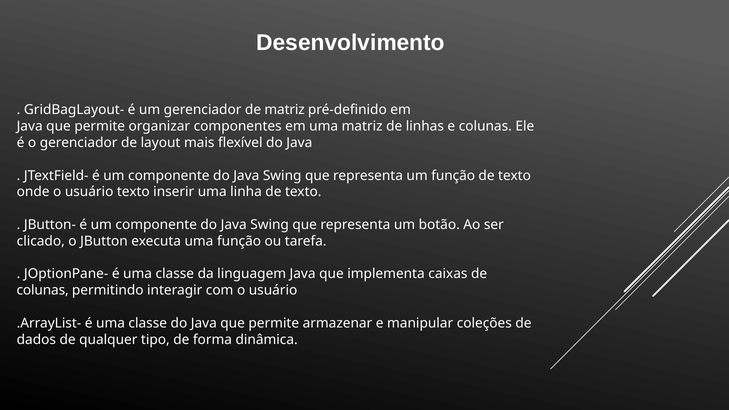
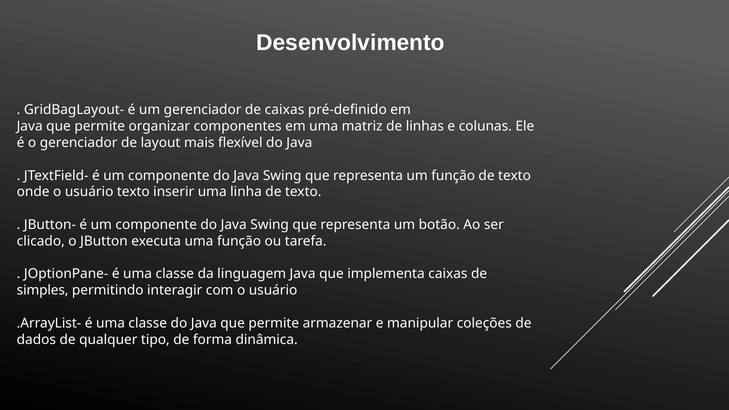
de matriz: matriz -> caixas (284, 110)
colunas: colunas -> simples (43, 290)
